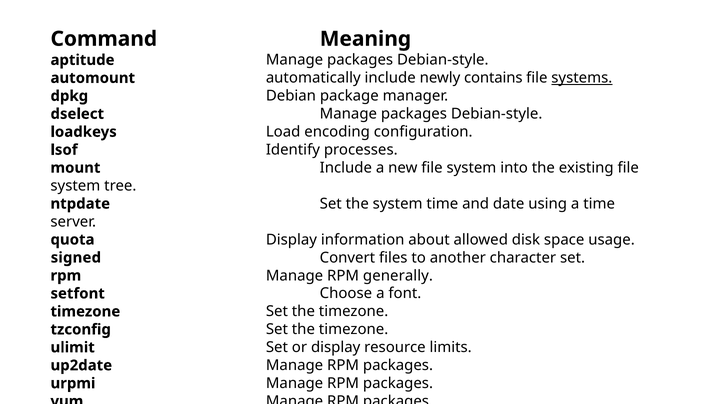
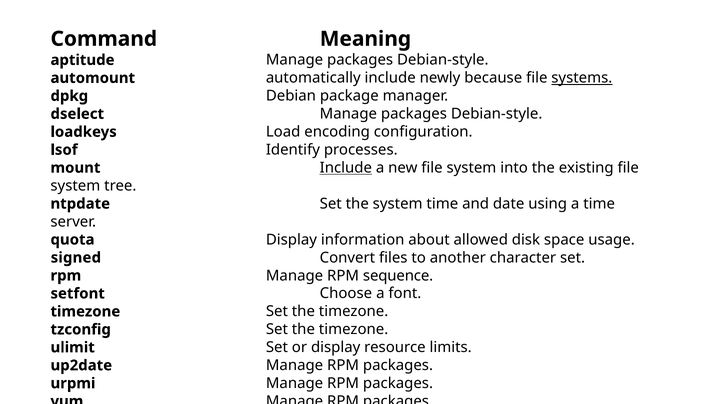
contains: contains -> because (493, 78)
Include underline: none -> present (346, 168)
generally: generally -> sequence (398, 275)
